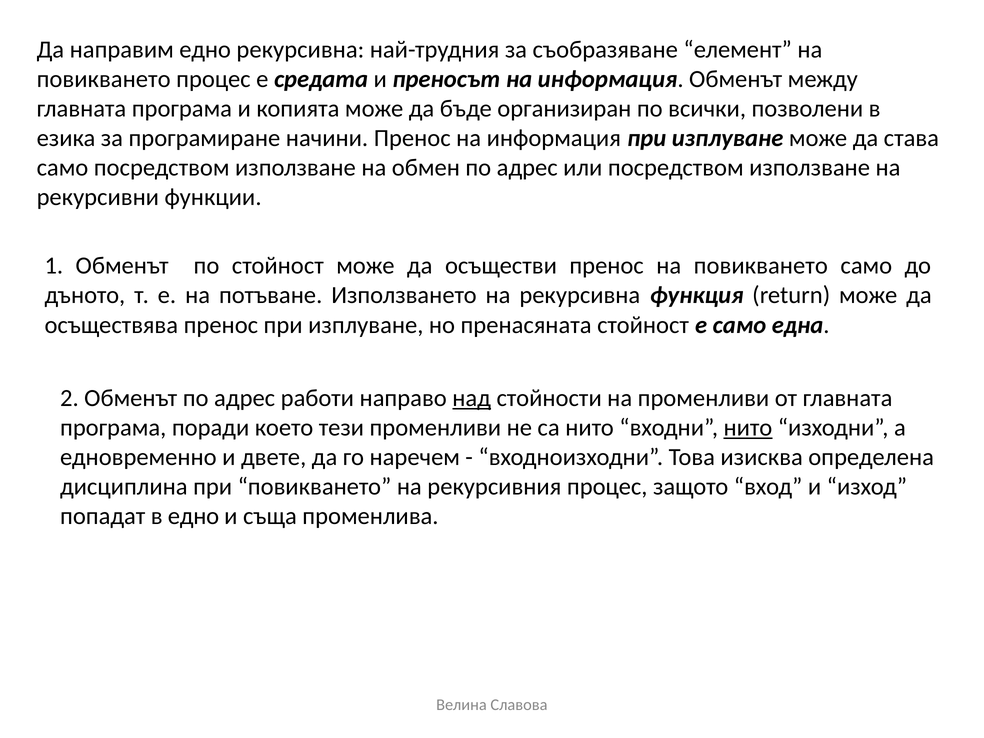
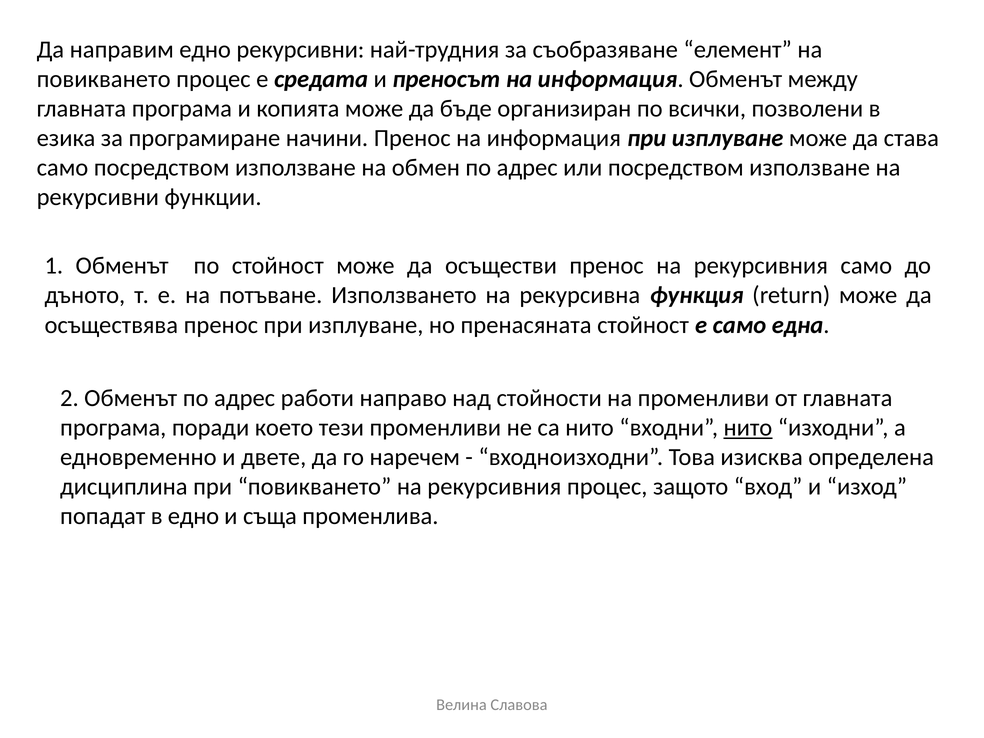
едно рекурсивна: рекурсивна -> рекурсивни (300, 50)
пренос на повикването: повикването -> рекурсивния (761, 266)
над underline: present -> none (472, 398)
